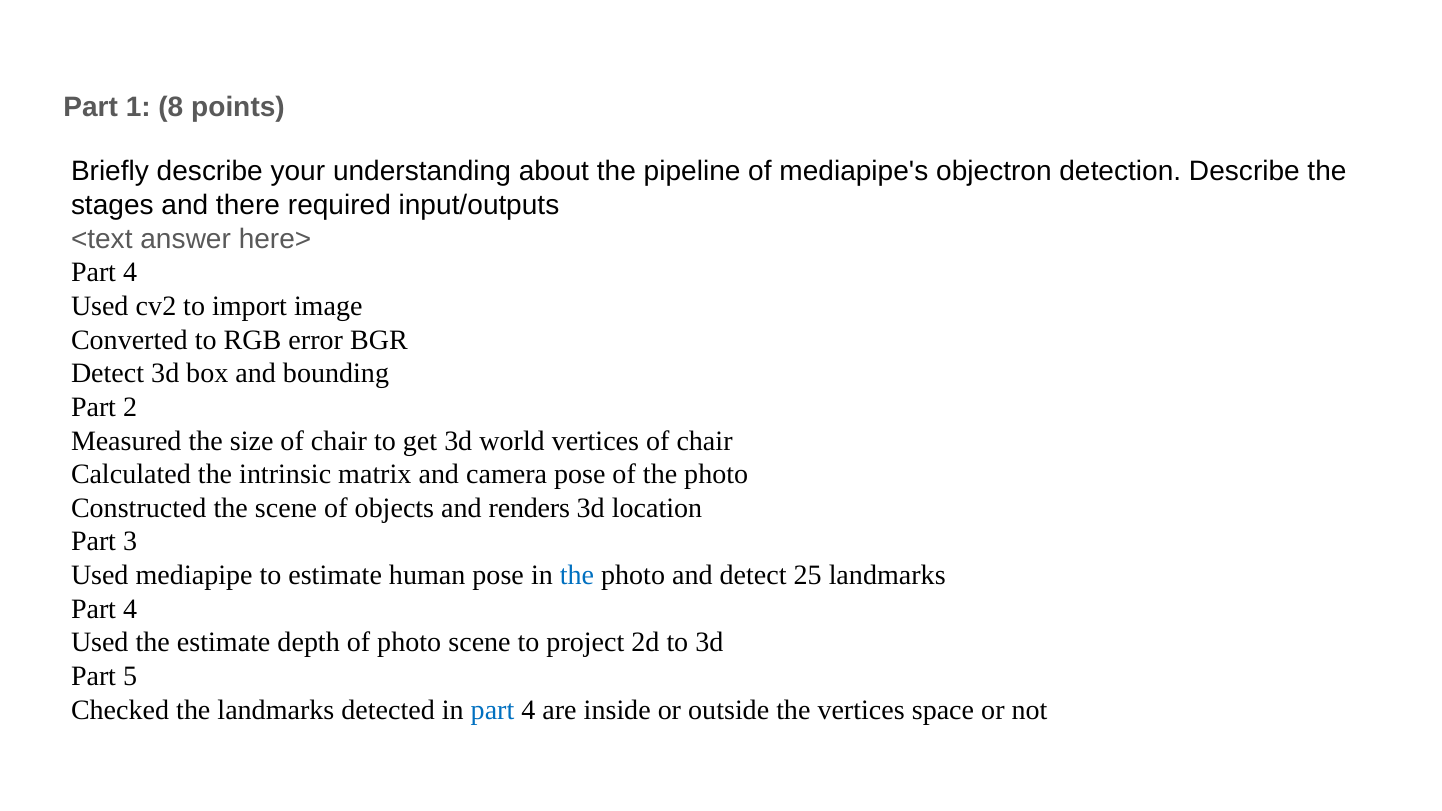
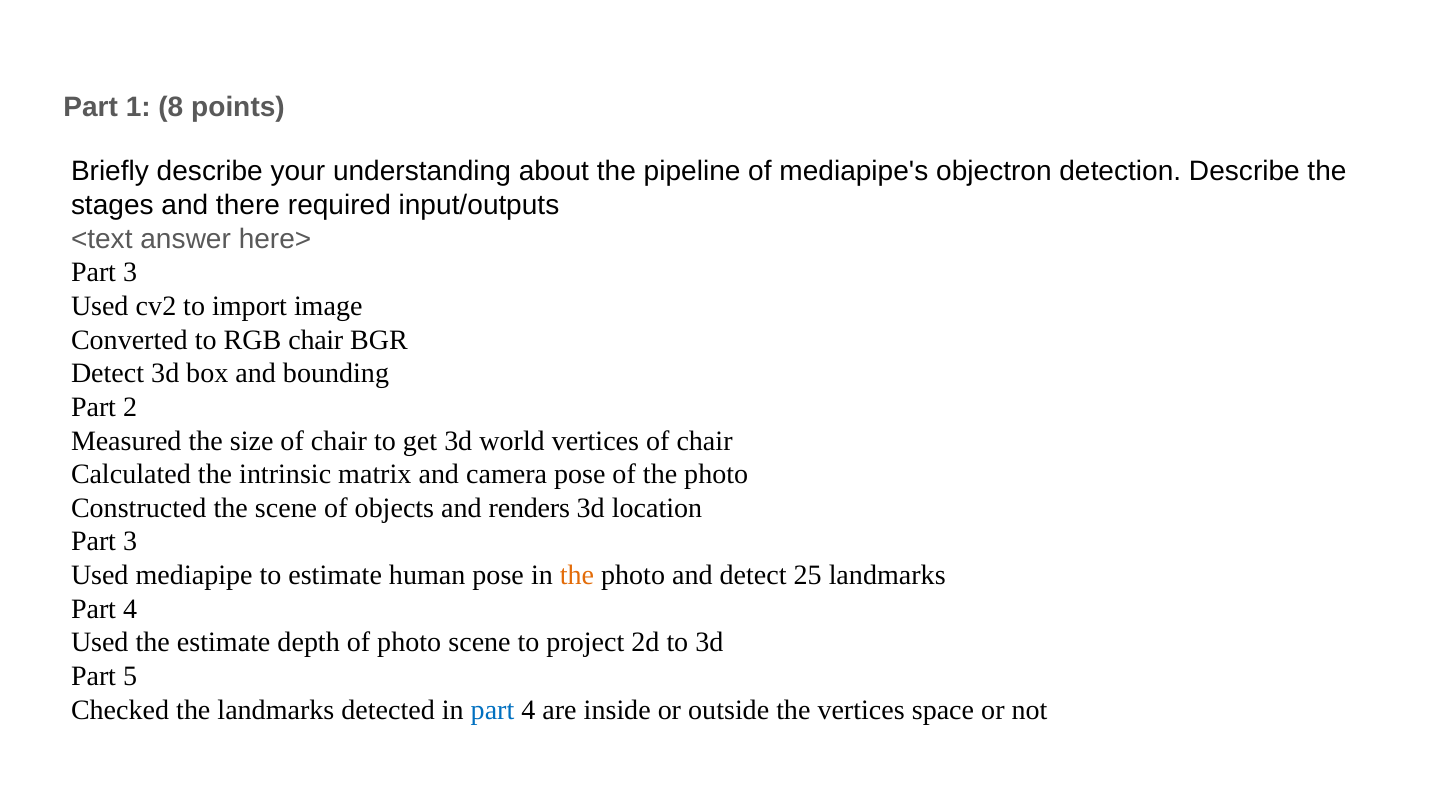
4: 4 -> 3 (130, 273)
RGB error: error -> chair (316, 340)
the colour: blue -> orange (577, 575)
